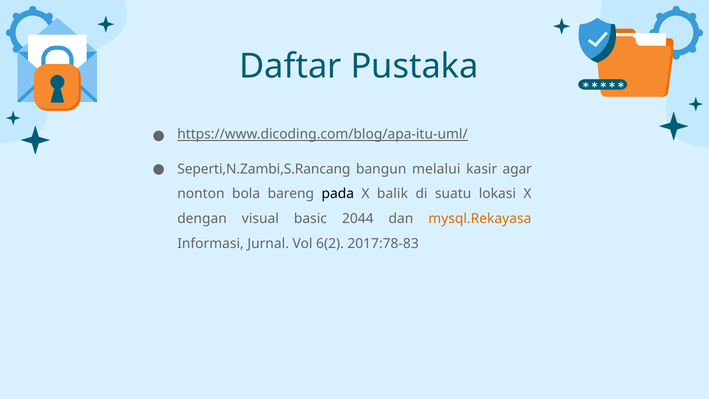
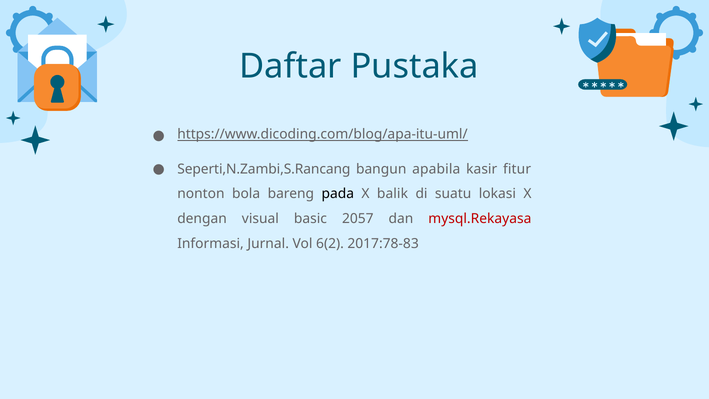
melalui: melalui -> apabila (436, 169)
agar: agar -> fitur (517, 169)
2044: 2044 -> 2057 (358, 219)
mysql.Rekayasa colour: orange -> red (480, 219)
